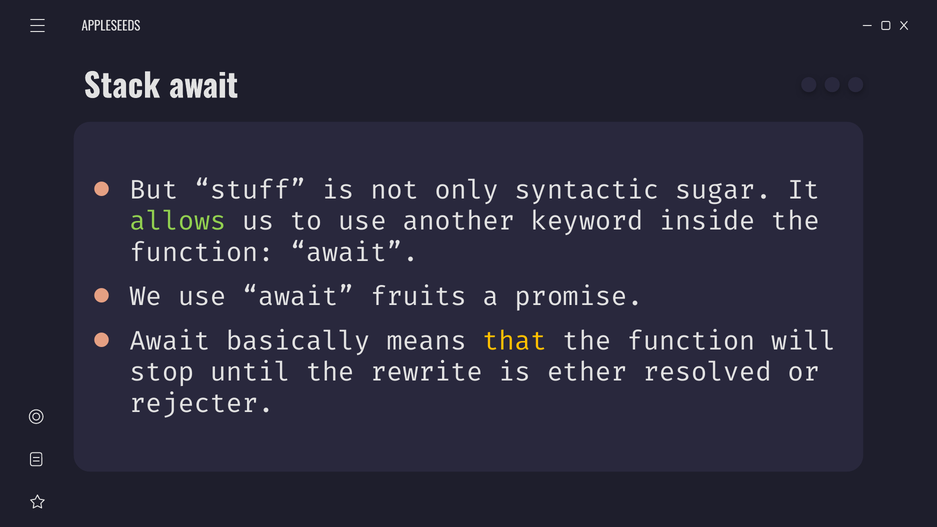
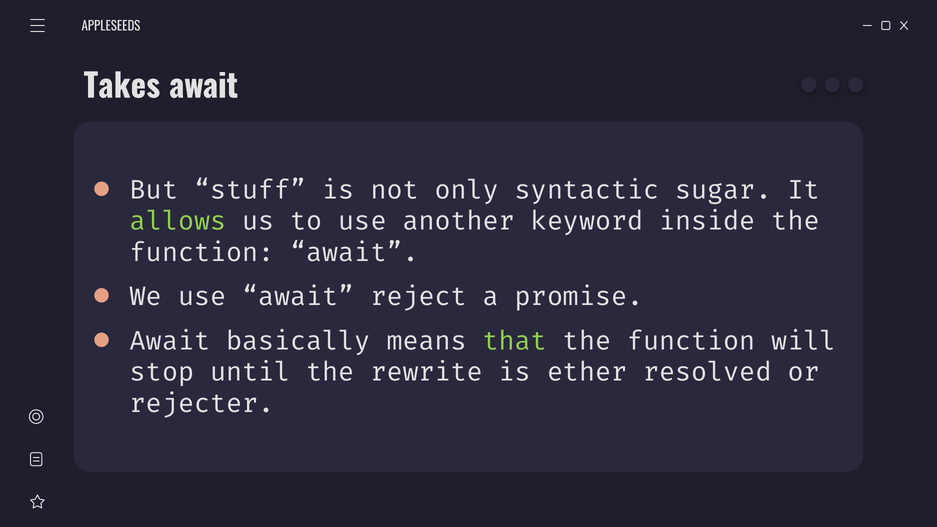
Stack: Stack -> Takes (122, 87)
fruits: fruits -> reject (419, 297)
that colour: yellow -> light green (515, 341)
